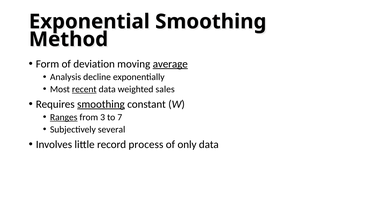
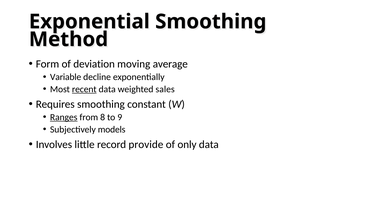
average underline: present -> none (170, 64)
Analysis: Analysis -> Variable (66, 77)
smoothing underline: present -> none (101, 104)
3: 3 -> 8 (103, 117)
7: 7 -> 9 (120, 117)
several: several -> models (112, 129)
process: process -> provide (146, 144)
